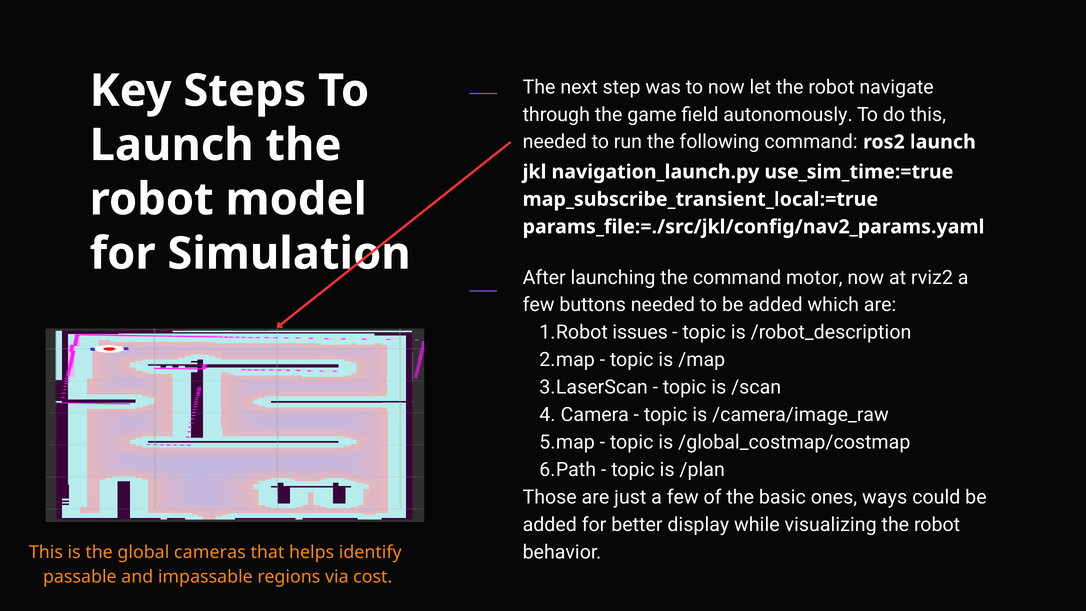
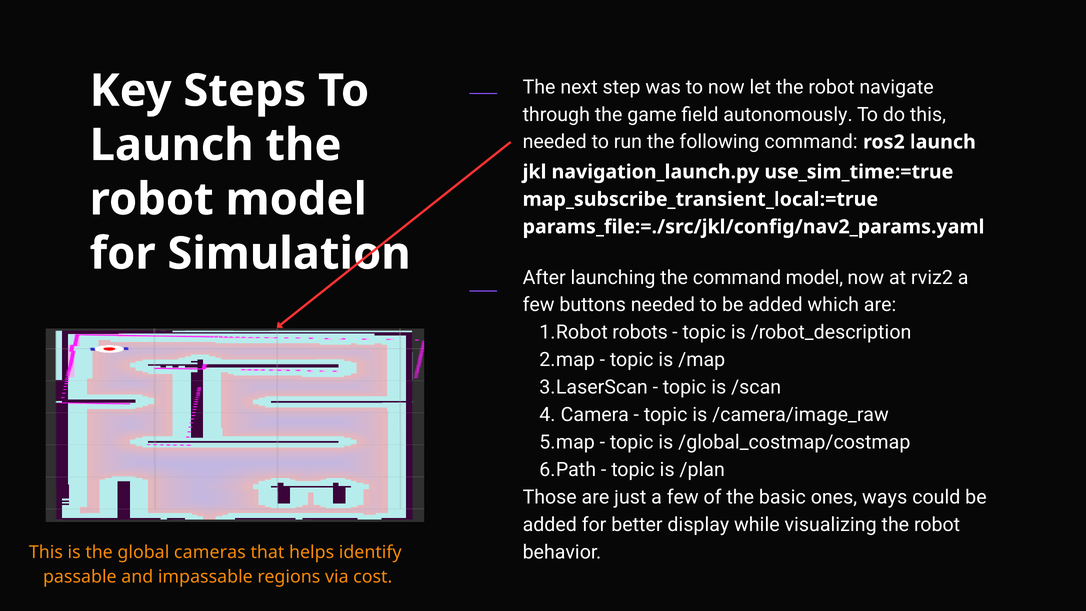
command motor: motor -> model (814, 277)
issues: issues -> robots (640, 332)
